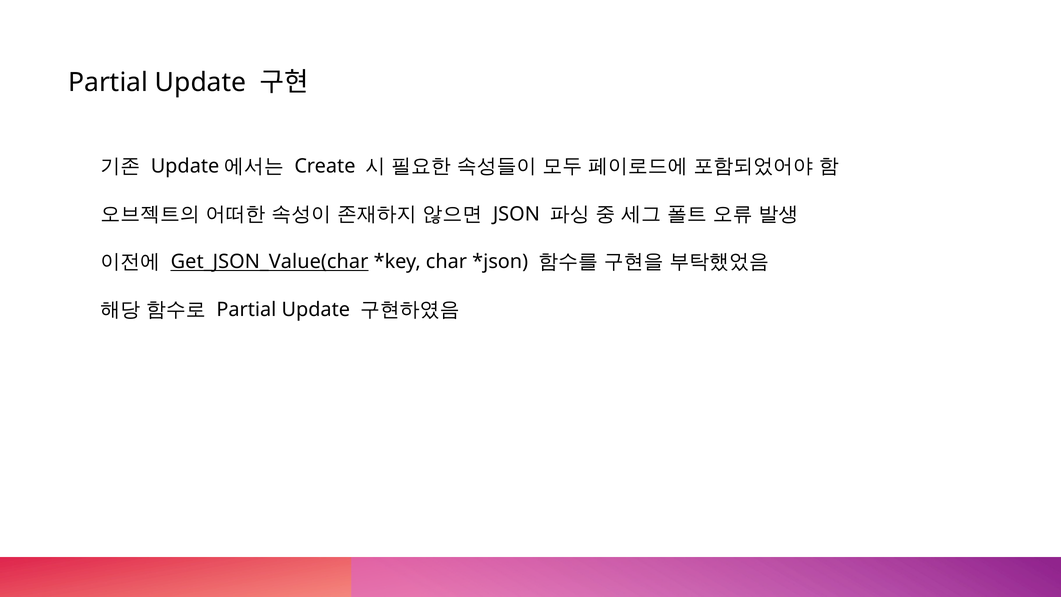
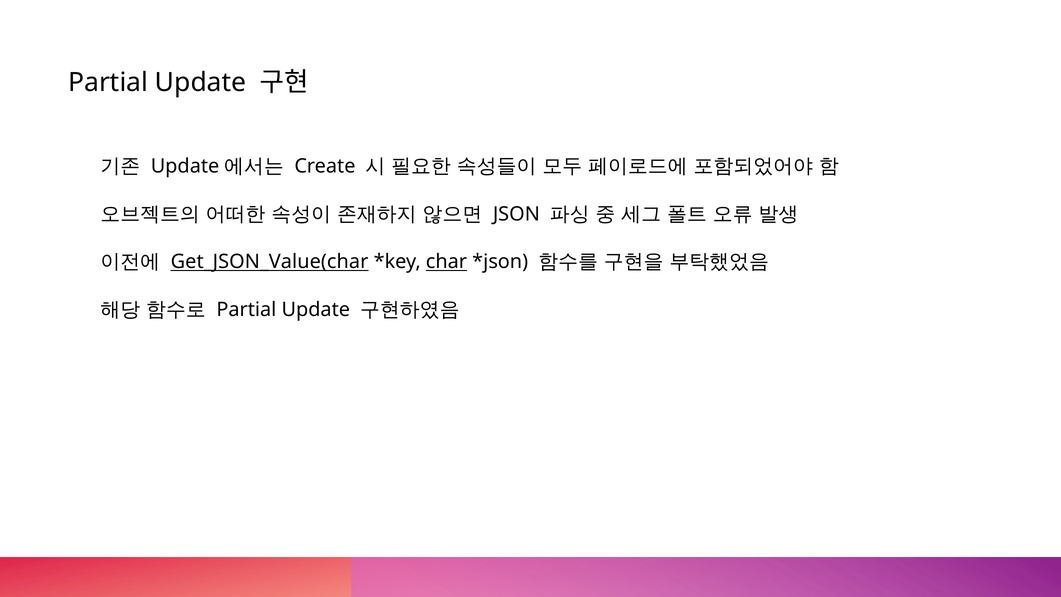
char underline: none -> present (446, 262)
